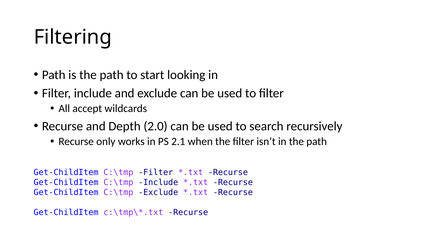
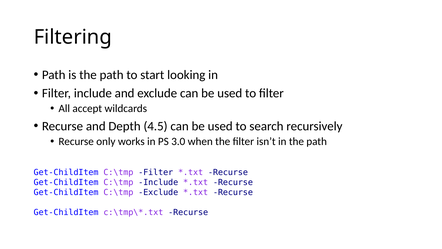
2.0: 2.0 -> 4.5 (156, 126)
2.1: 2.1 -> 3.0 (178, 141)
